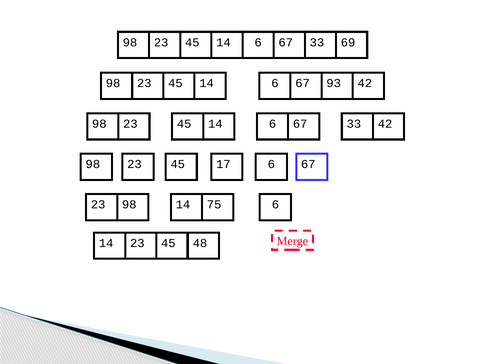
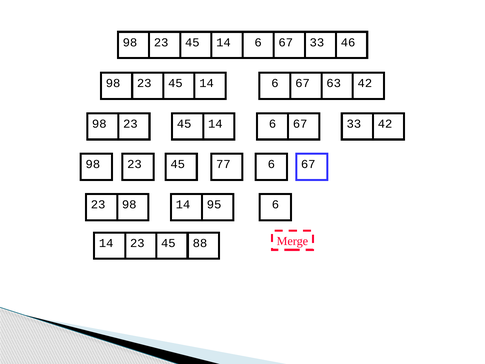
69: 69 -> 46 (348, 42)
93: 93 -> 63 (334, 83)
17: 17 -> 77 (223, 164)
75: 75 -> 95 (214, 204)
48: 48 -> 88 (200, 243)
